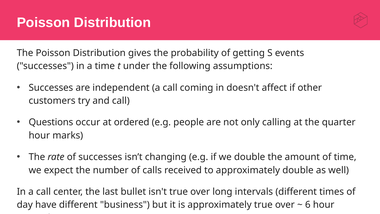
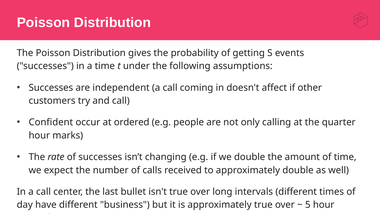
Questions: Questions -> Confident (51, 122)
6: 6 -> 5 (308, 205)
